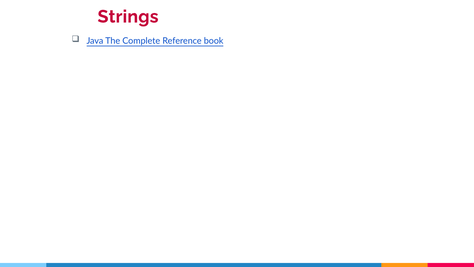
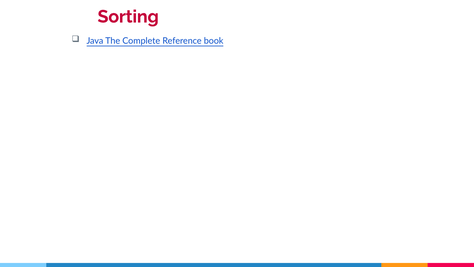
Strings: Strings -> Sorting (128, 17)
